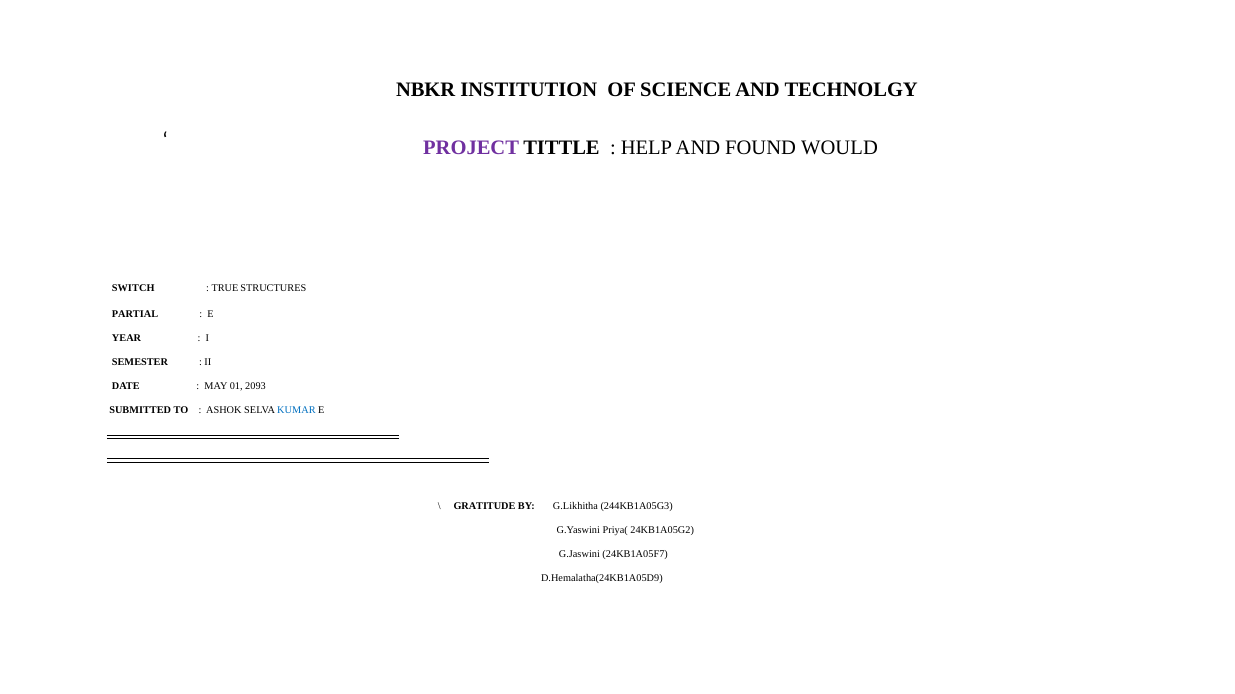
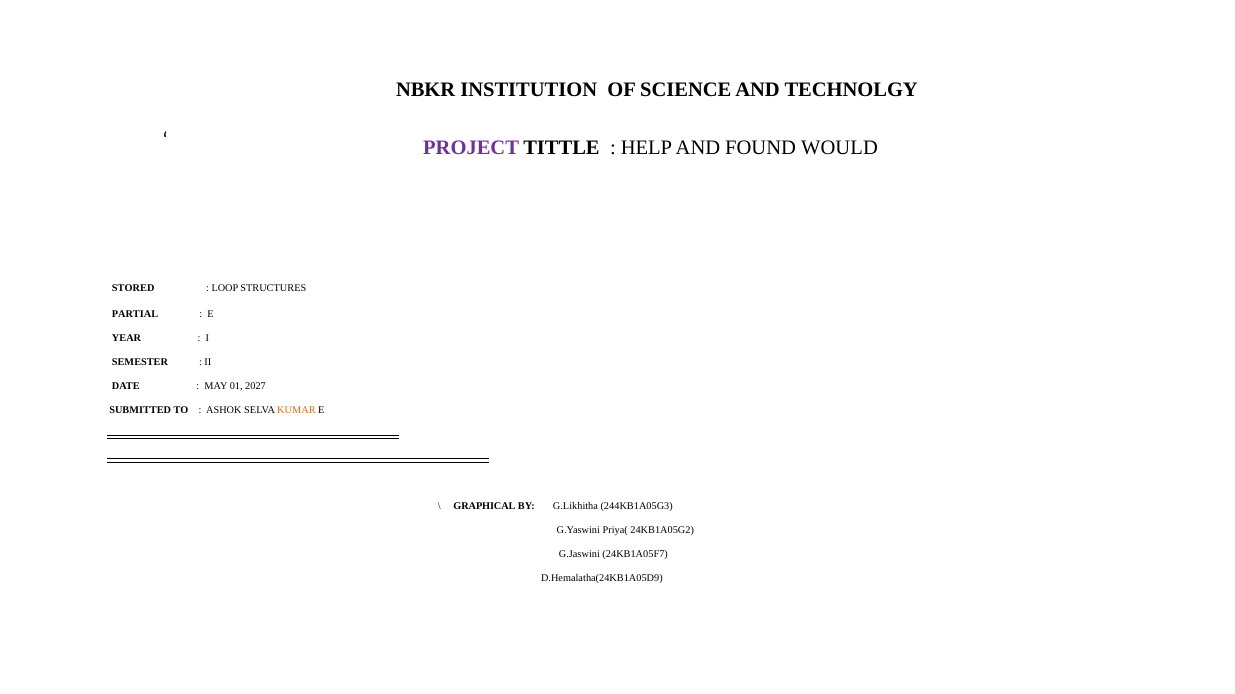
SWITCH: SWITCH -> STORED (133, 288)
TRUE: TRUE -> LOOP (225, 288)
2093: 2093 -> 2027 (256, 387)
KUMAR colour: blue -> orange (296, 411)
GRATITUDE: GRATITUDE -> GRAPHICAL (484, 506)
